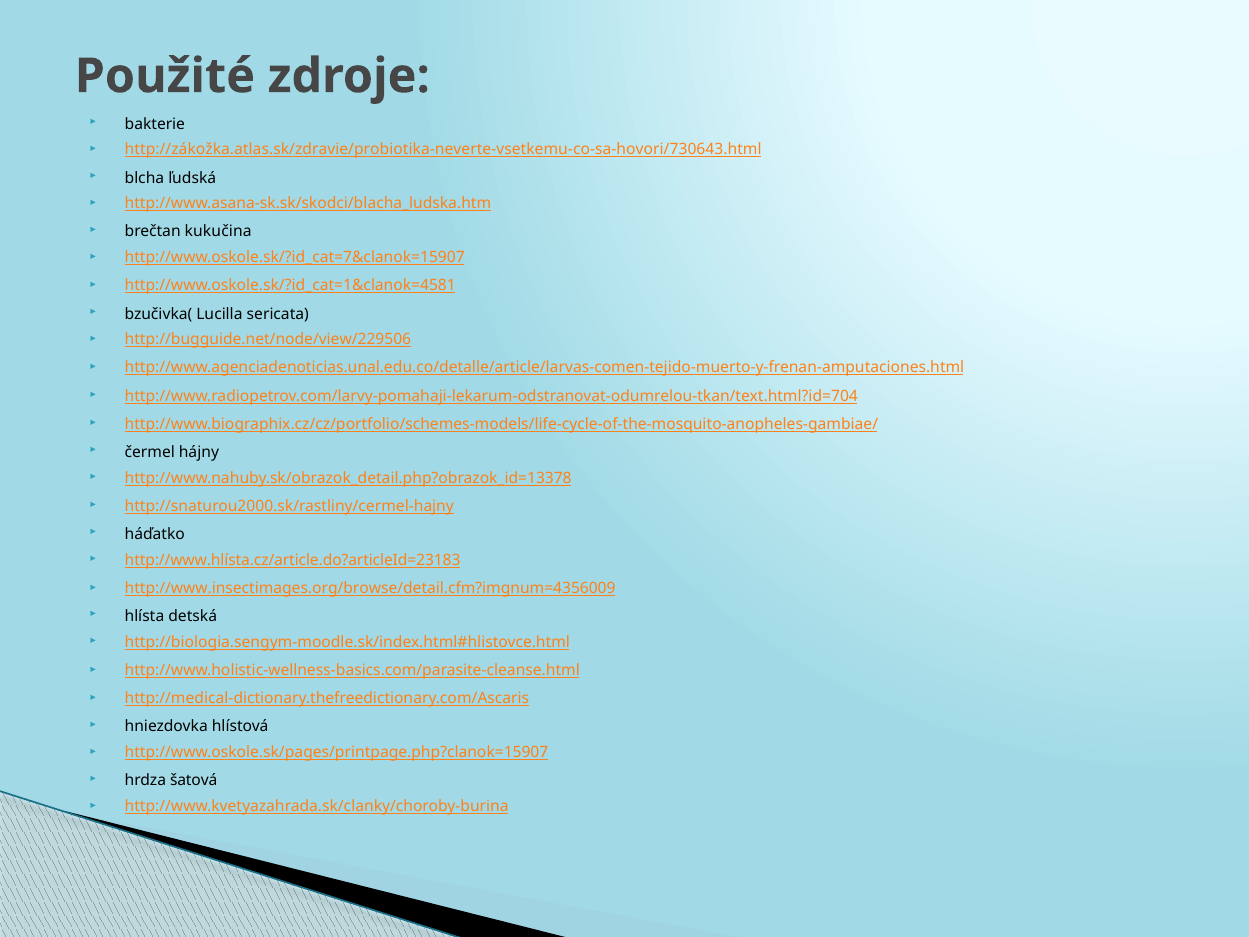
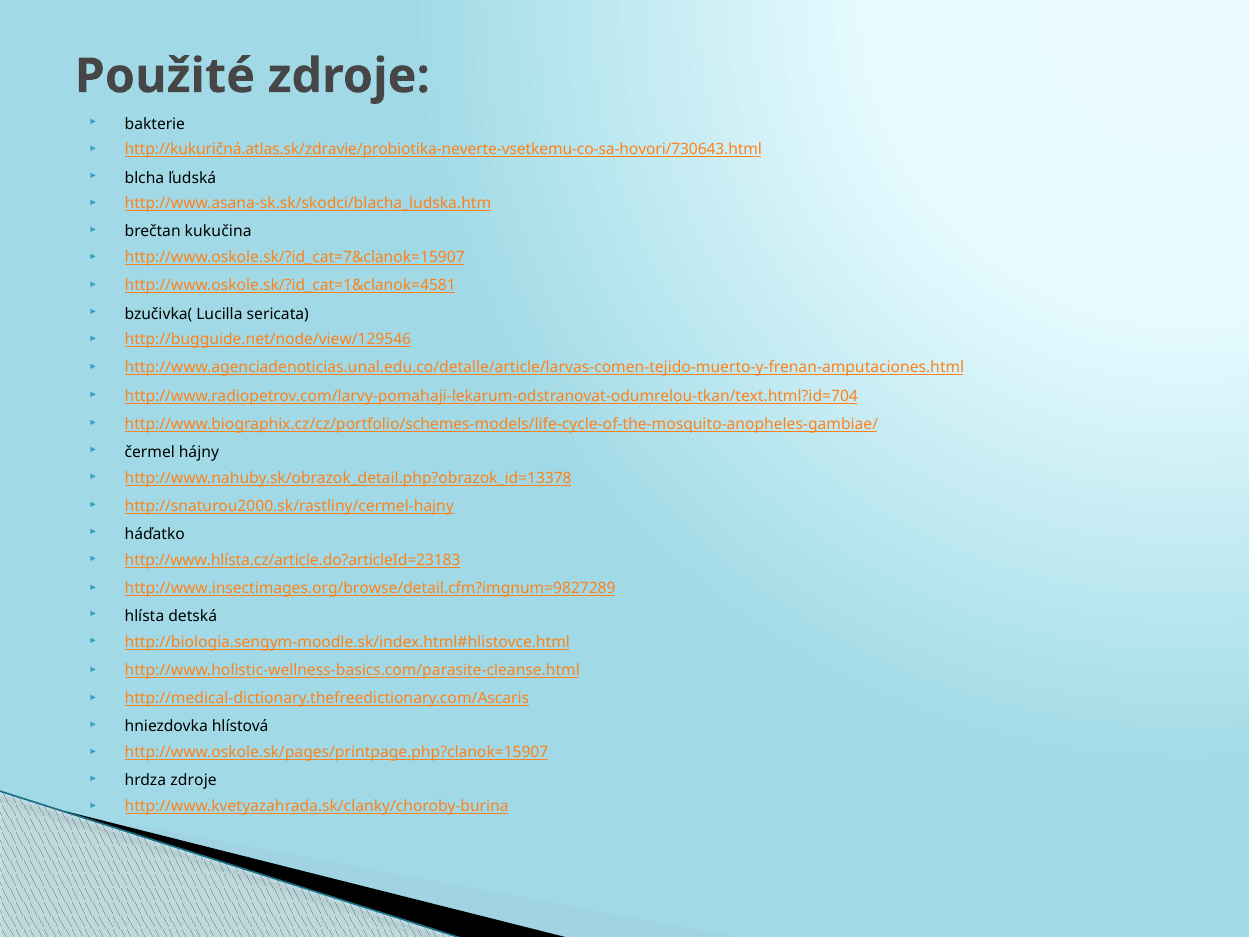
http://zákožka.atlas.sk/zdravie/probiotika-neverte-vsetkemu-co-sa-hovori/730643.html: http://zákožka.atlas.sk/zdravie/probiotika-neverte-vsetkemu-co-sa-hovori/730643.html -> http://kukuričná.atlas.sk/zdravie/probiotika-neverte-vsetkemu-co-sa-hovori/730643.html (443, 150)
http://bugguide.net/node/view/229506: http://bugguide.net/node/view/229506 -> http://bugguide.net/node/view/129546 (268, 340)
http://www.insectimages.org/browse/detail.cfm?imgnum=4356009: http://www.insectimages.org/browse/detail.cfm?imgnum=4356009 -> http://www.insectimages.org/browse/detail.cfm?imgnum=9827289 (370, 588)
hrdza šatová: šatová -> zdroje (194, 781)
